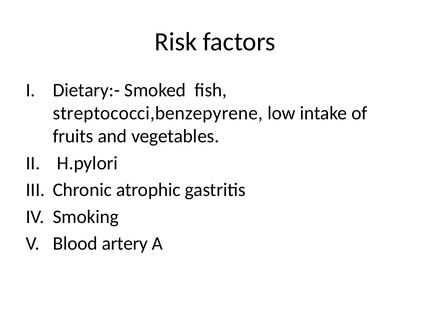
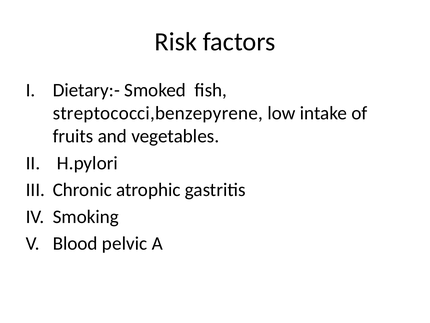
artery: artery -> pelvic (125, 243)
